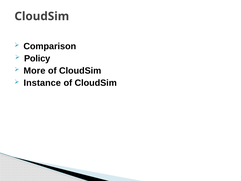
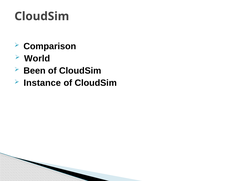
Policy: Policy -> World (37, 58)
More: More -> Been (35, 71)
